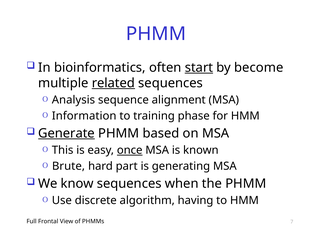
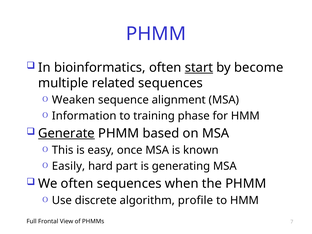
related underline: present -> none (113, 83)
Analysis: Analysis -> Weaken (73, 100)
once underline: present -> none (130, 150)
Brute: Brute -> Easily (68, 166)
We know: know -> often (77, 184)
having: having -> profile (195, 200)
